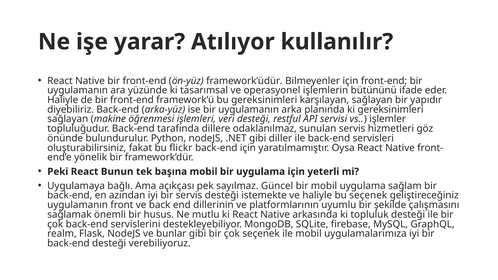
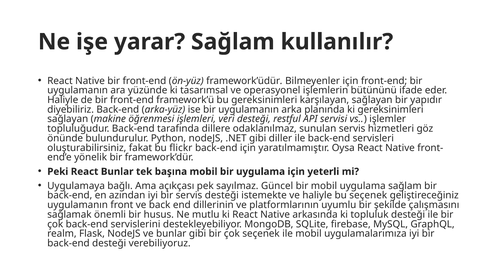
yarar Atılıyor: Atılıyor -> Sağlam (233, 42)
React Bunun: Bunun -> Bunlar (117, 172)
